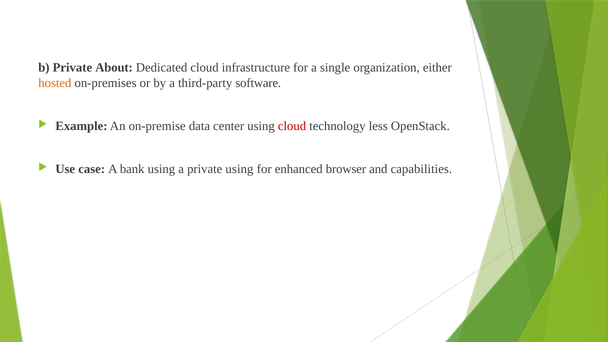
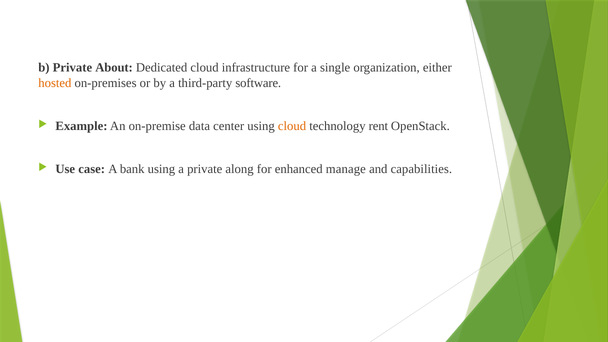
cloud colour: red -> orange (292, 126)
less: less -> rent (378, 126)
private using: using -> along (240, 169)
browser: browser -> manage (346, 169)
